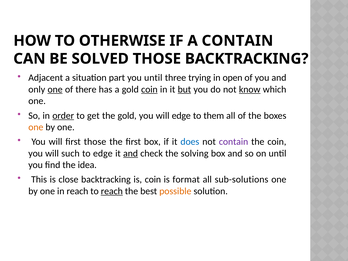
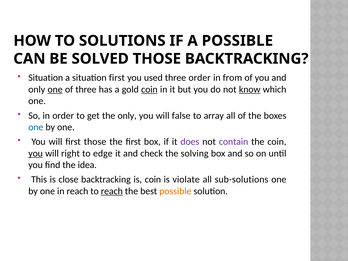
OTHERWISE: OTHERWISE -> SOLUTIONS (122, 41)
A CONTAIN: CONTAIN -> POSSIBLE (237, 41)
Adjacent: Adjacent -> Situation (46, 78)
situation part: part -> first (117, 78)
you until: until -> used (153, 78)
three trying: trying -> order (200, 78)
open: open -> from (232, 78)
of there: there -> three (86, 89)
but underline: present -> none (184, 89)
order underline: present -> none (63, 116)
the gold: gold -> only (127, 116)
will edge: edge -> false (181, 116)
them: them -> array (214, 116)
one colour: orange -> blue (36, 127)
does colour: blue -> purple (190, 142)
you underline: none -> present (36, 153)
such: such -> right (70, 153)
and underline: present -> none (131, 153)
format: format -> violate (186, 179)
